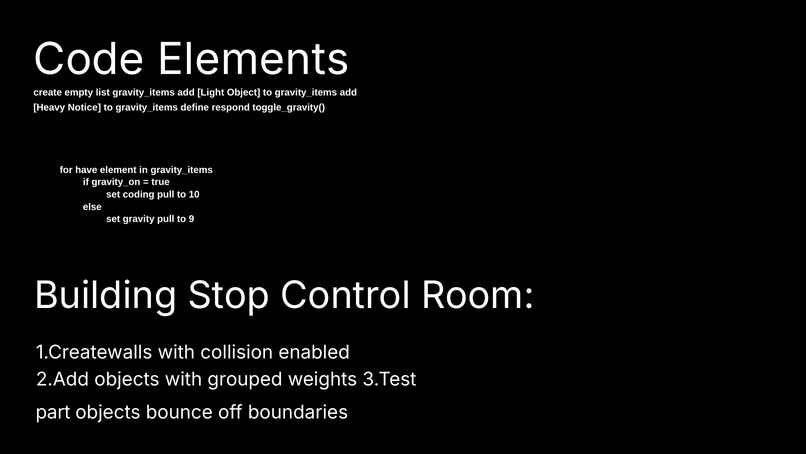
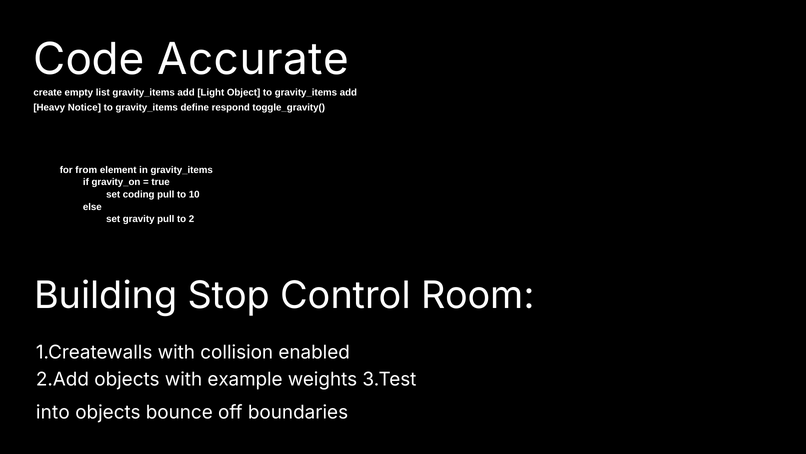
Elements: Elements -> Accurate (253, 60)
have: have -> from (86, 170)
9: 9 -> 2 (192, 219)
grouped: grouped -> example (245, 379)
part: part -> into (53, 412)
